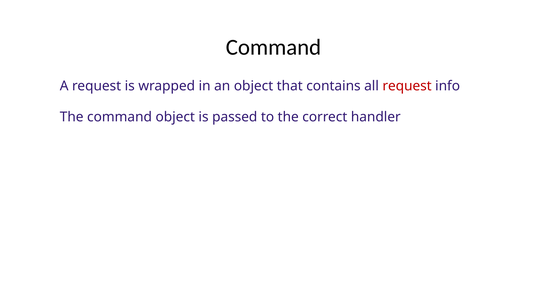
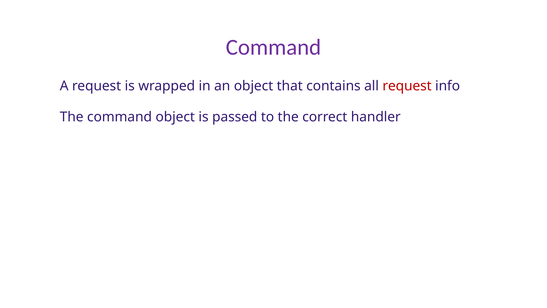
Command colour: black -> purple (273, 47)
